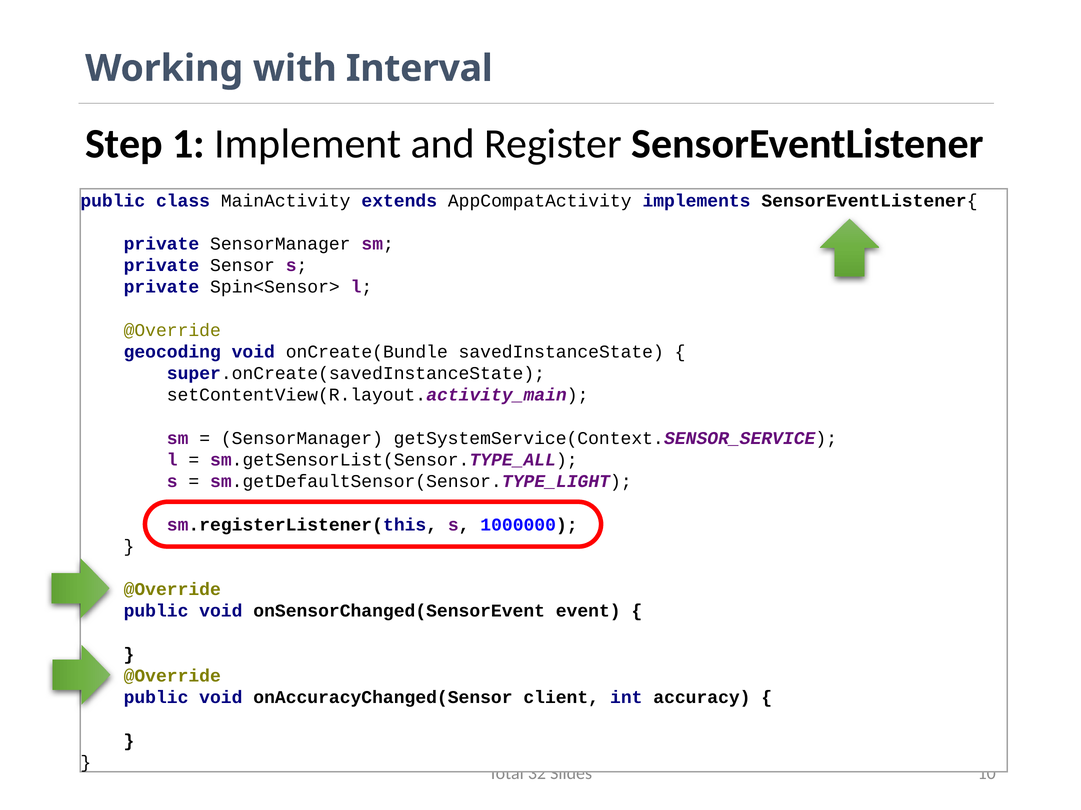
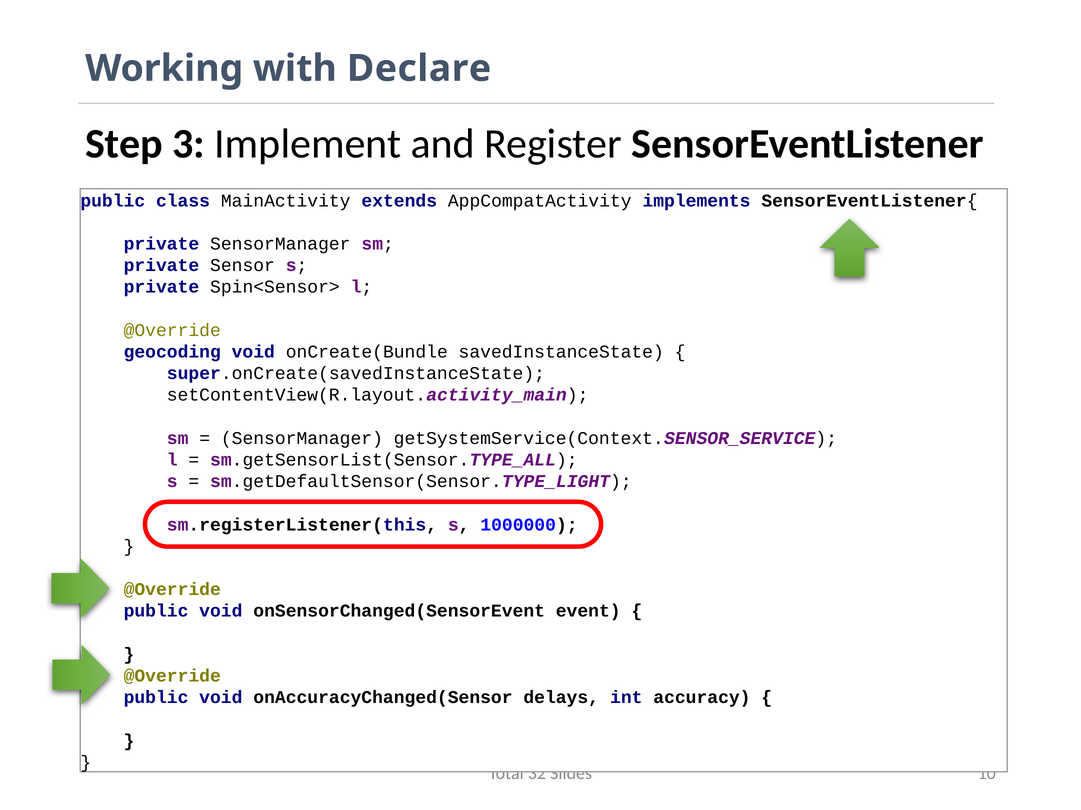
Interval: Interval -> Declare (419, 69)
1: 1 -> 3 (189, 144)
client: client -> delays (561, 698)
